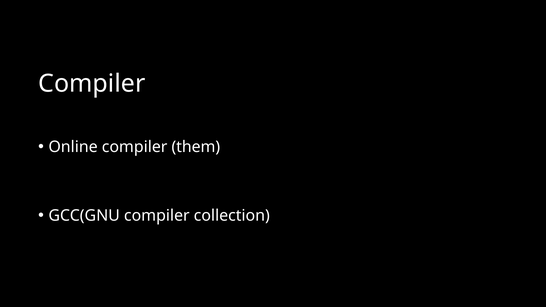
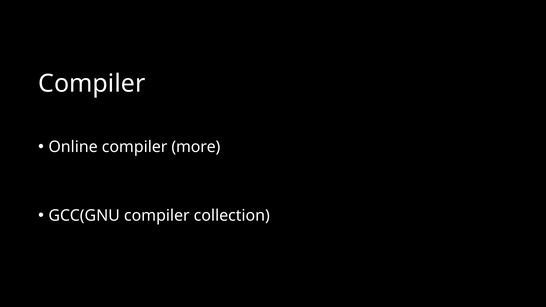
them: them -> more (196, 147)
